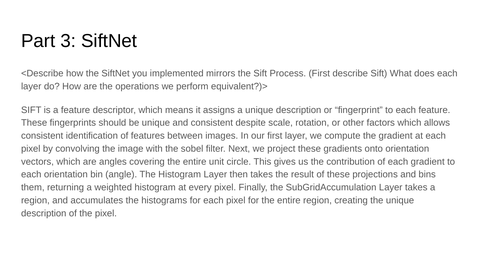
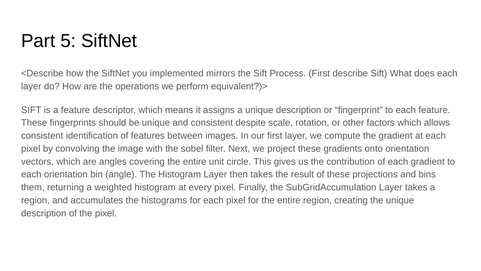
3: 3 -> 5 (68, 41)
